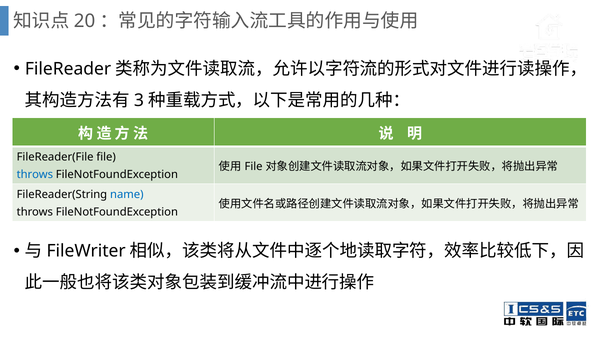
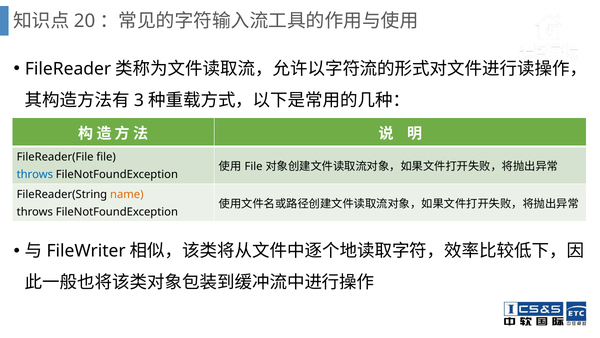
name colour: blue -> orange (127, 194)
